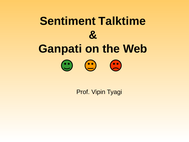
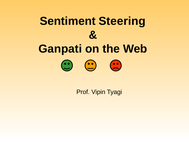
Talktime: Talktime -> Steering (122, 21)
